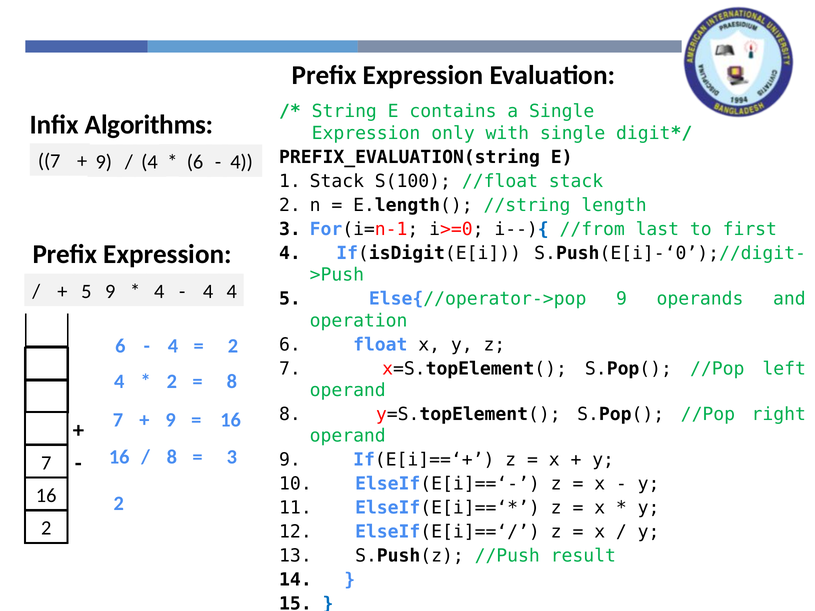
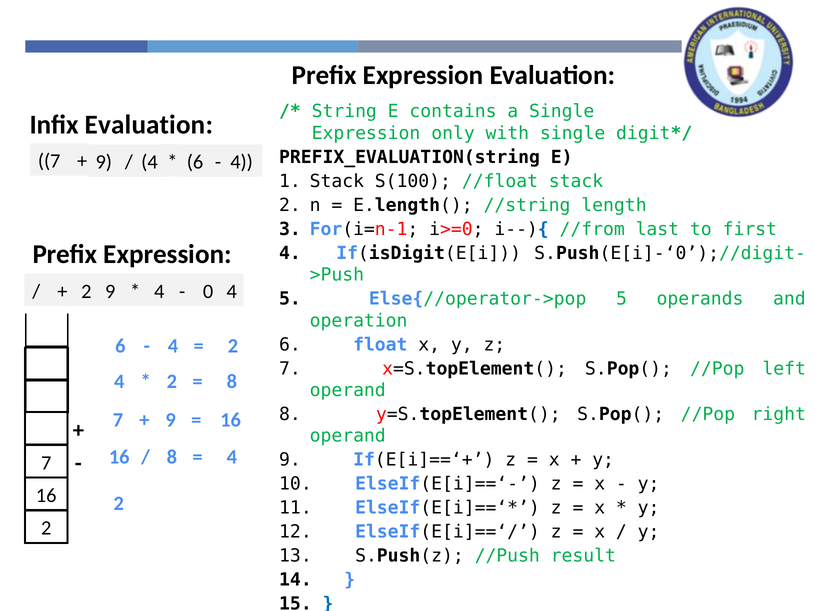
Infix Algorithms: Algorithms -> Evaluation (149, 125)
5: 5 -> 2 (86, 291)
4: 4 -> 0 (208, 291)
Else{//operator->pop 9: 9 -> 5 (621, 299)
16 3: 3 -> 4 (232, 457)
